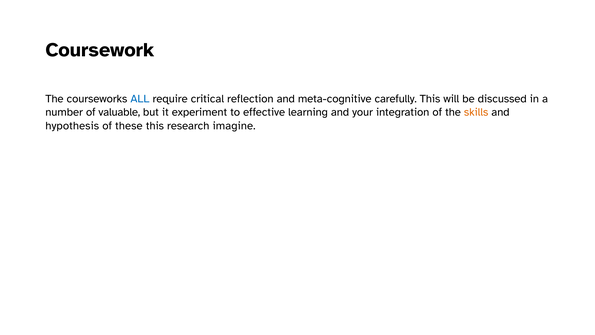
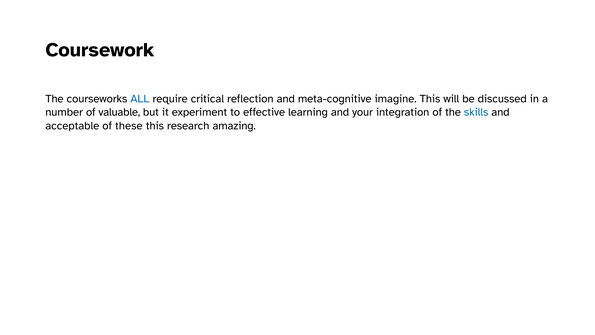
carefully: carefully -> imagine (396, 99)
skills colour: orange -> blue (476, 112)
hypothesis: hypothesis -> acceptable (72, 126)
imagine: imagine -> amazing (234, 126)
